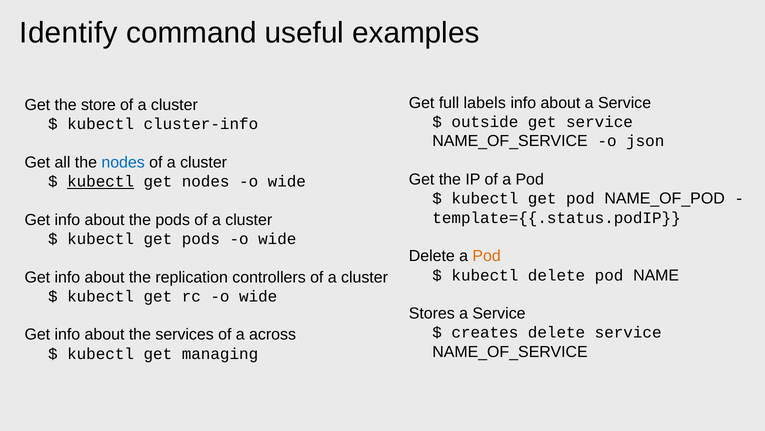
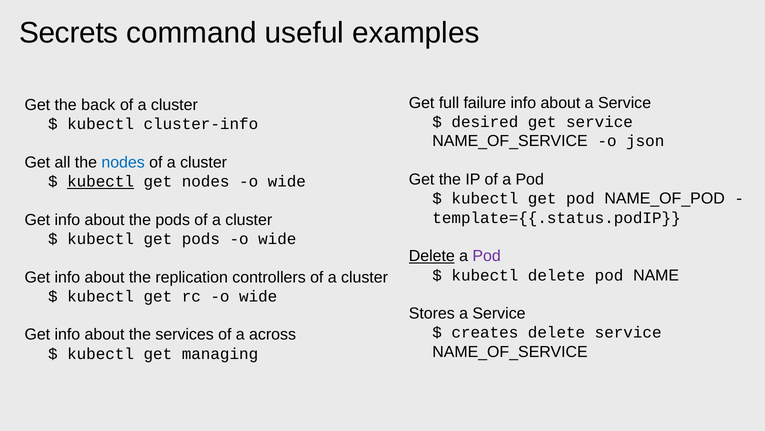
Identify: Identify -> Secrets (69, 33)
labels: labels -> failure (485, 103)
store: store -> back (98, 105)
outside: outside -> desired (485, 122)
Delete underline: none -> present (432, 256)
Pod colour: orange -> purple (487, 256)
